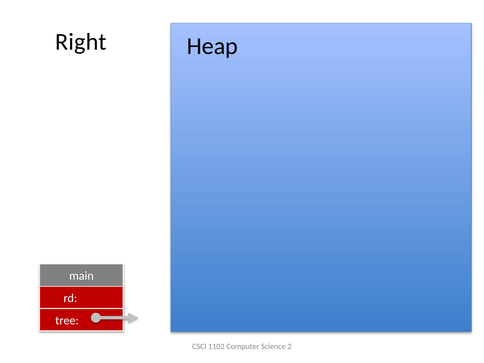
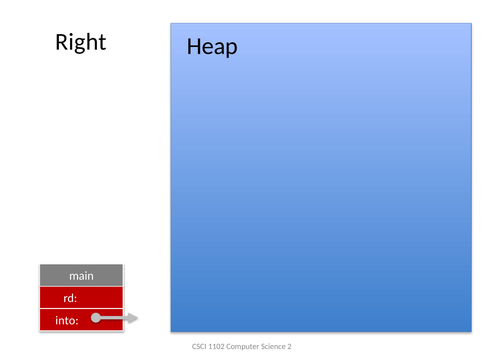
tree: tree -> into (67, 321)
